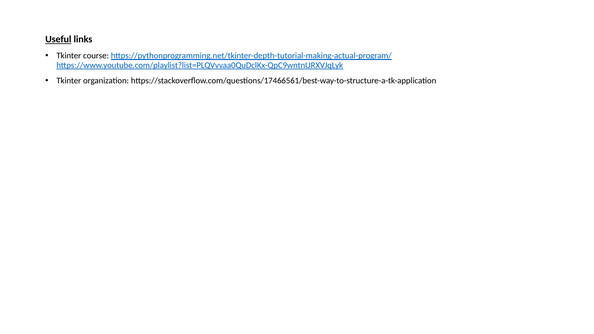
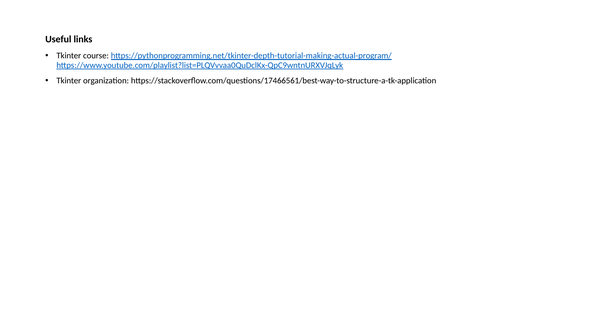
Useful underline: present -> none (58, 39)
